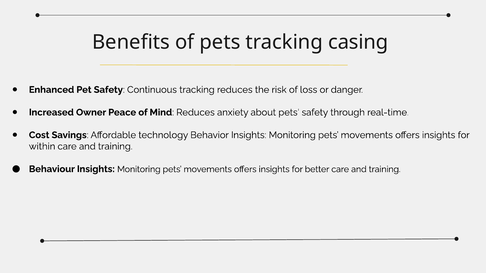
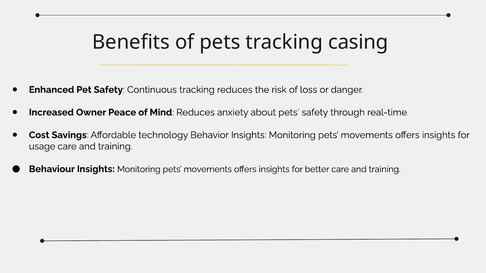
within: within -> usage (42, 147)
